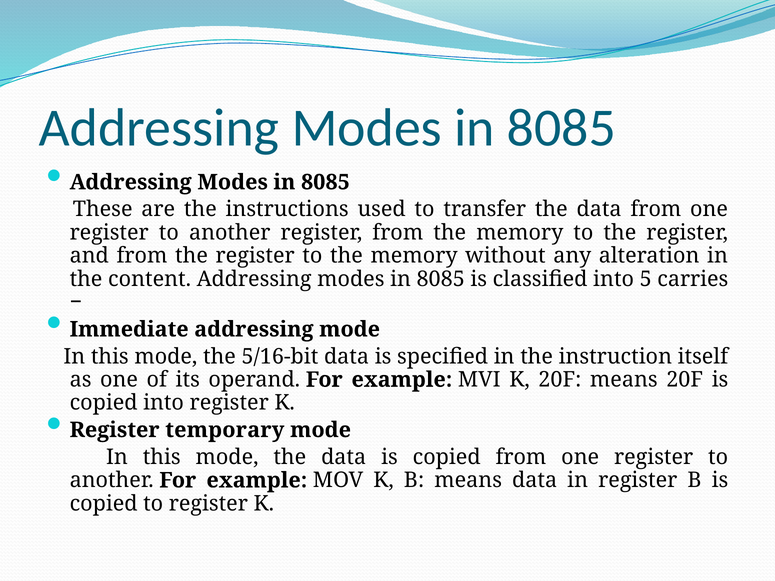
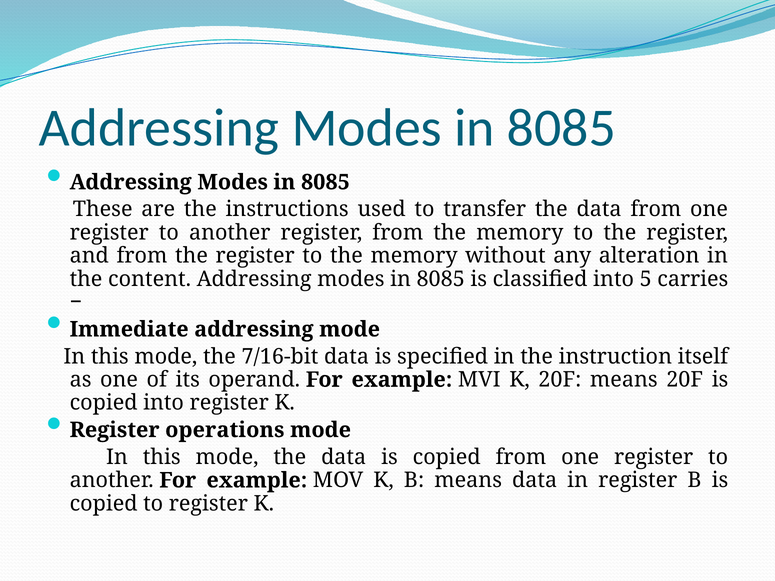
5/16-bit: 5/16-bit -> 7/16-bit (280, 357)
temporary: temporary -> operations (225, 430)
